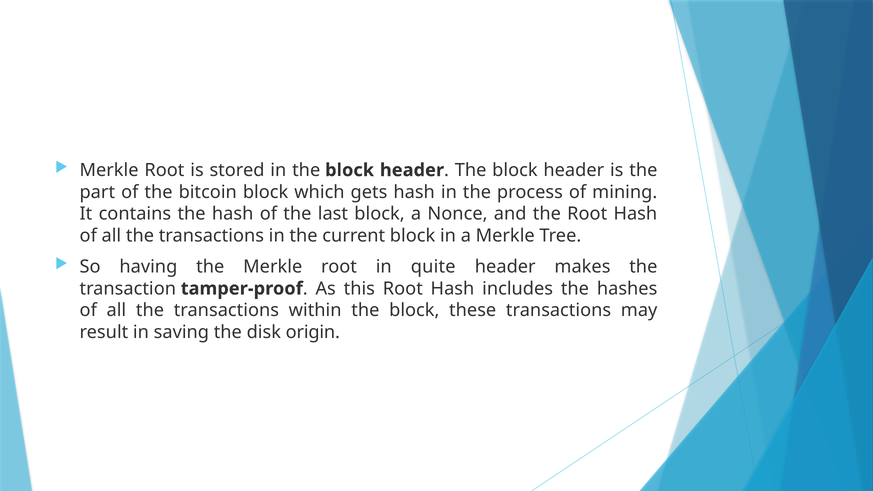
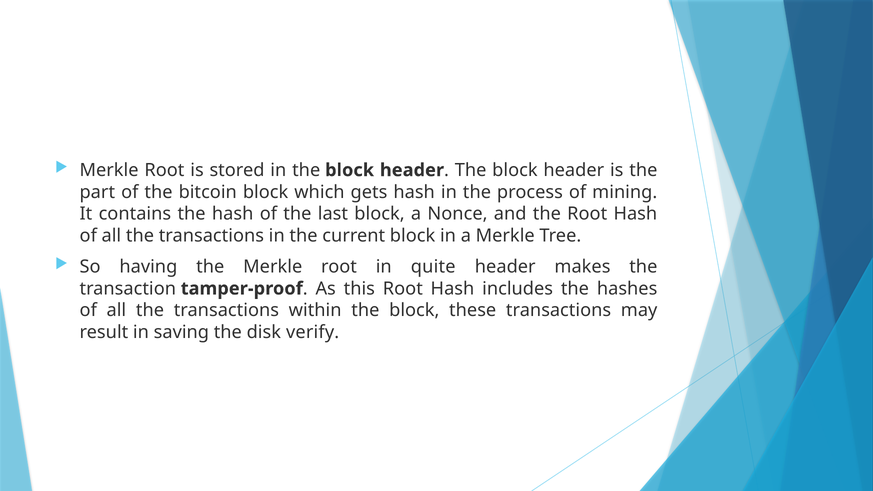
origin: origin -> verify (313, 332)
